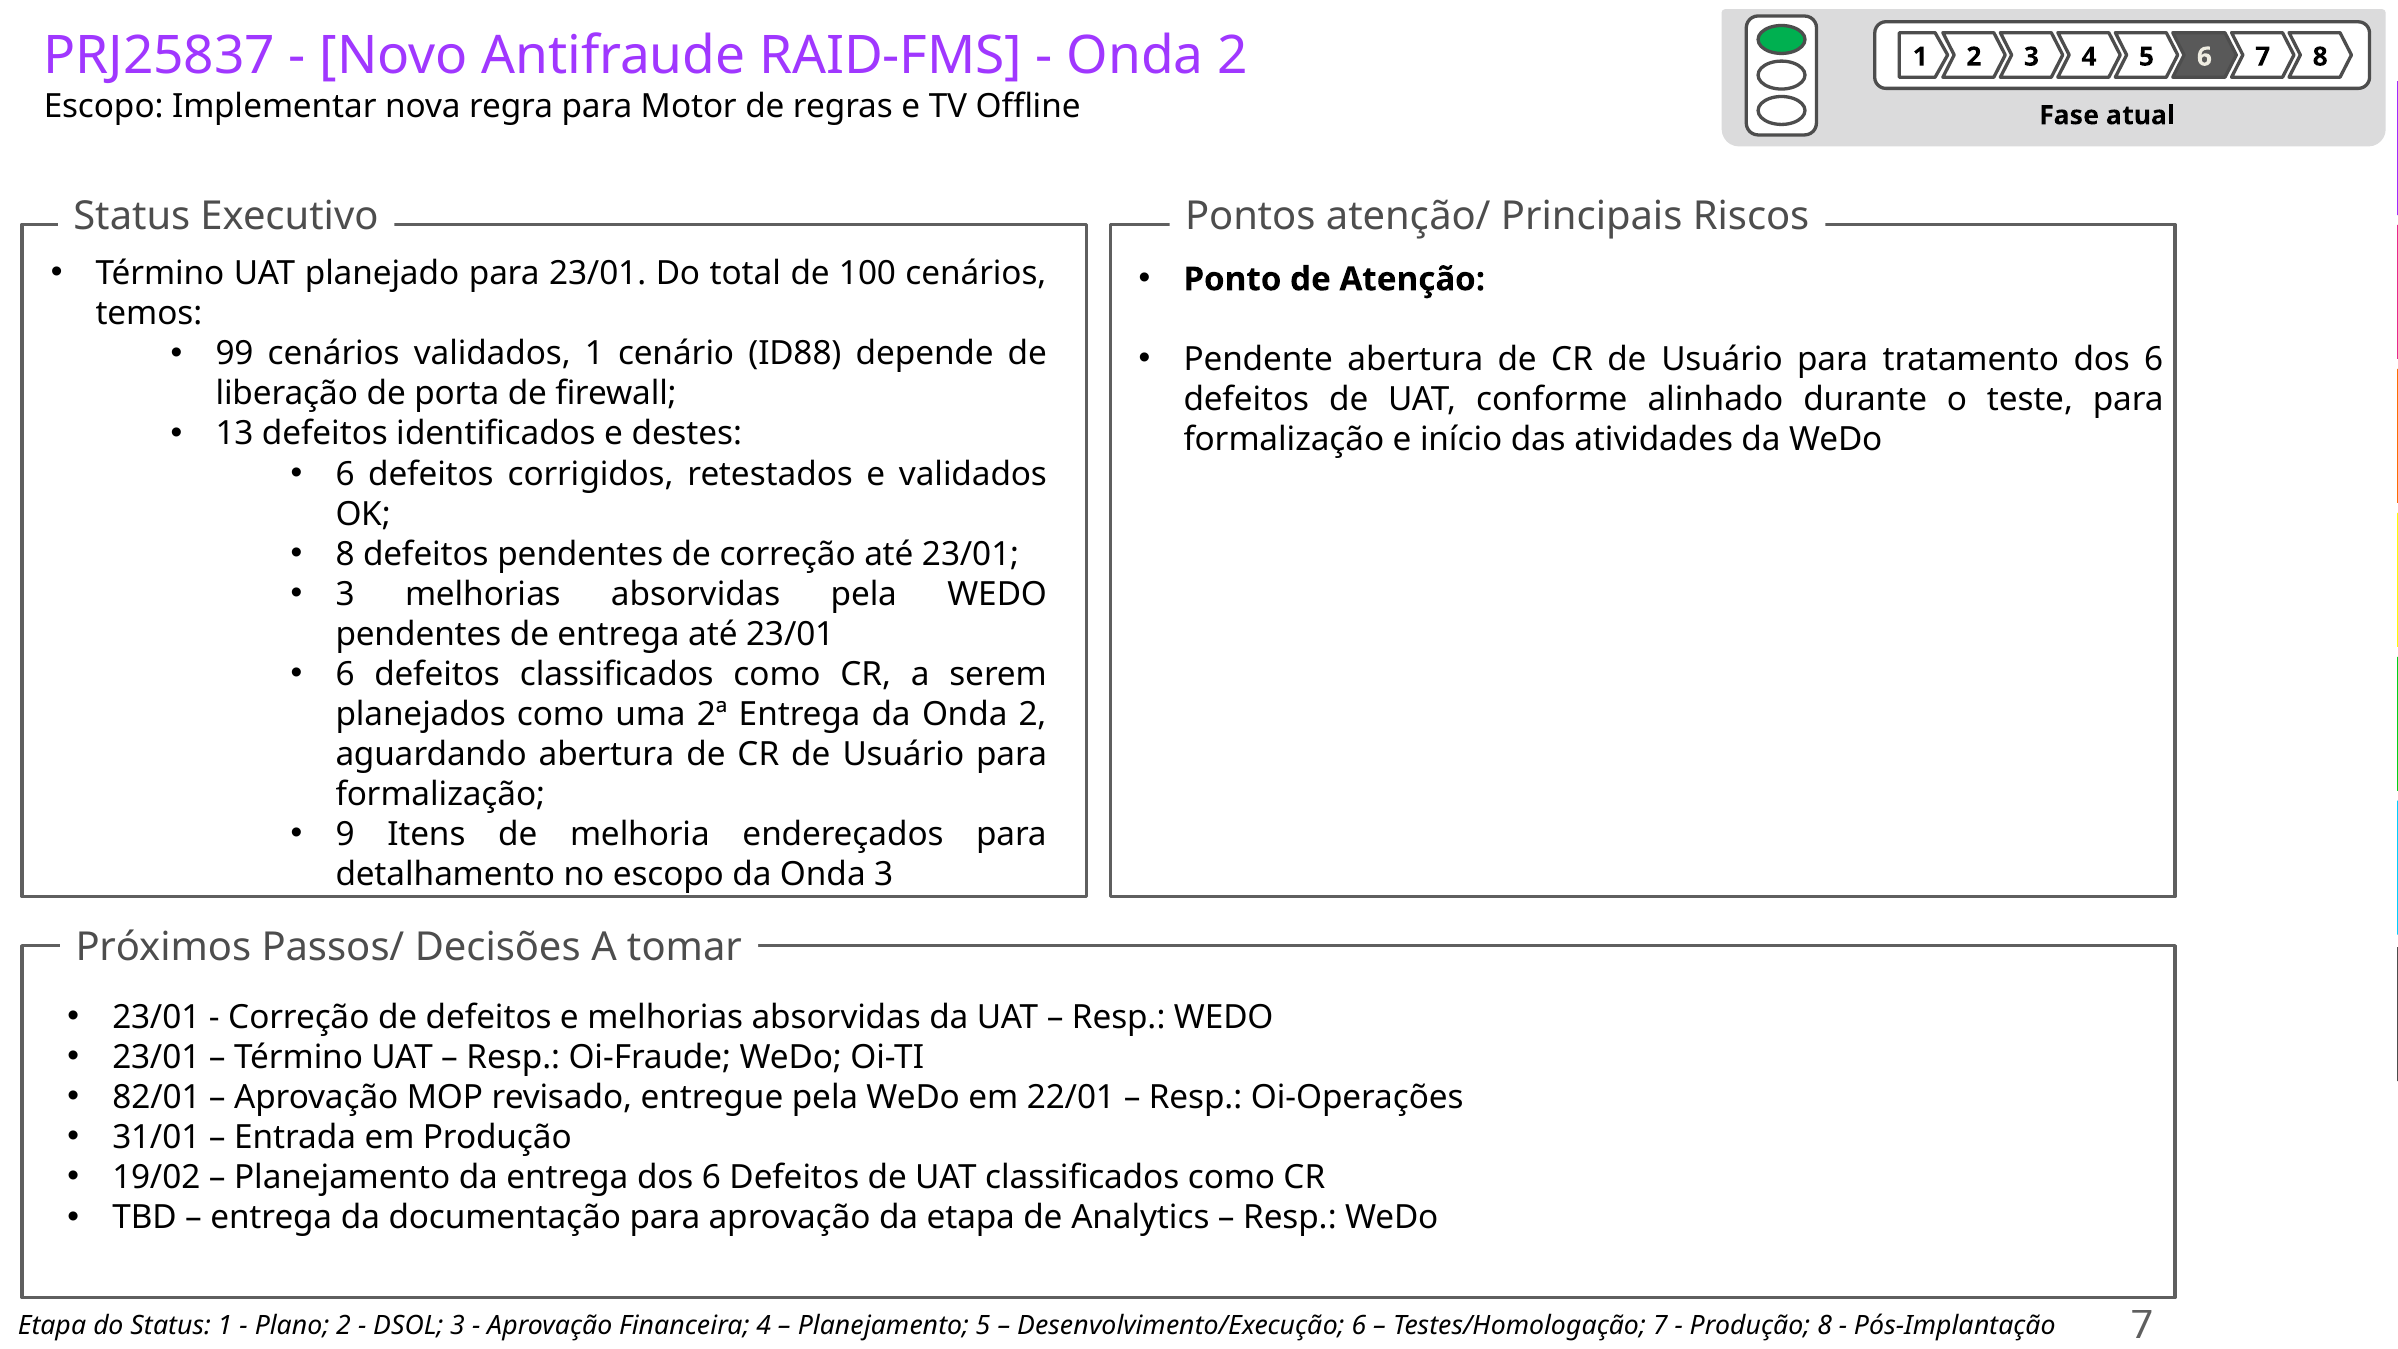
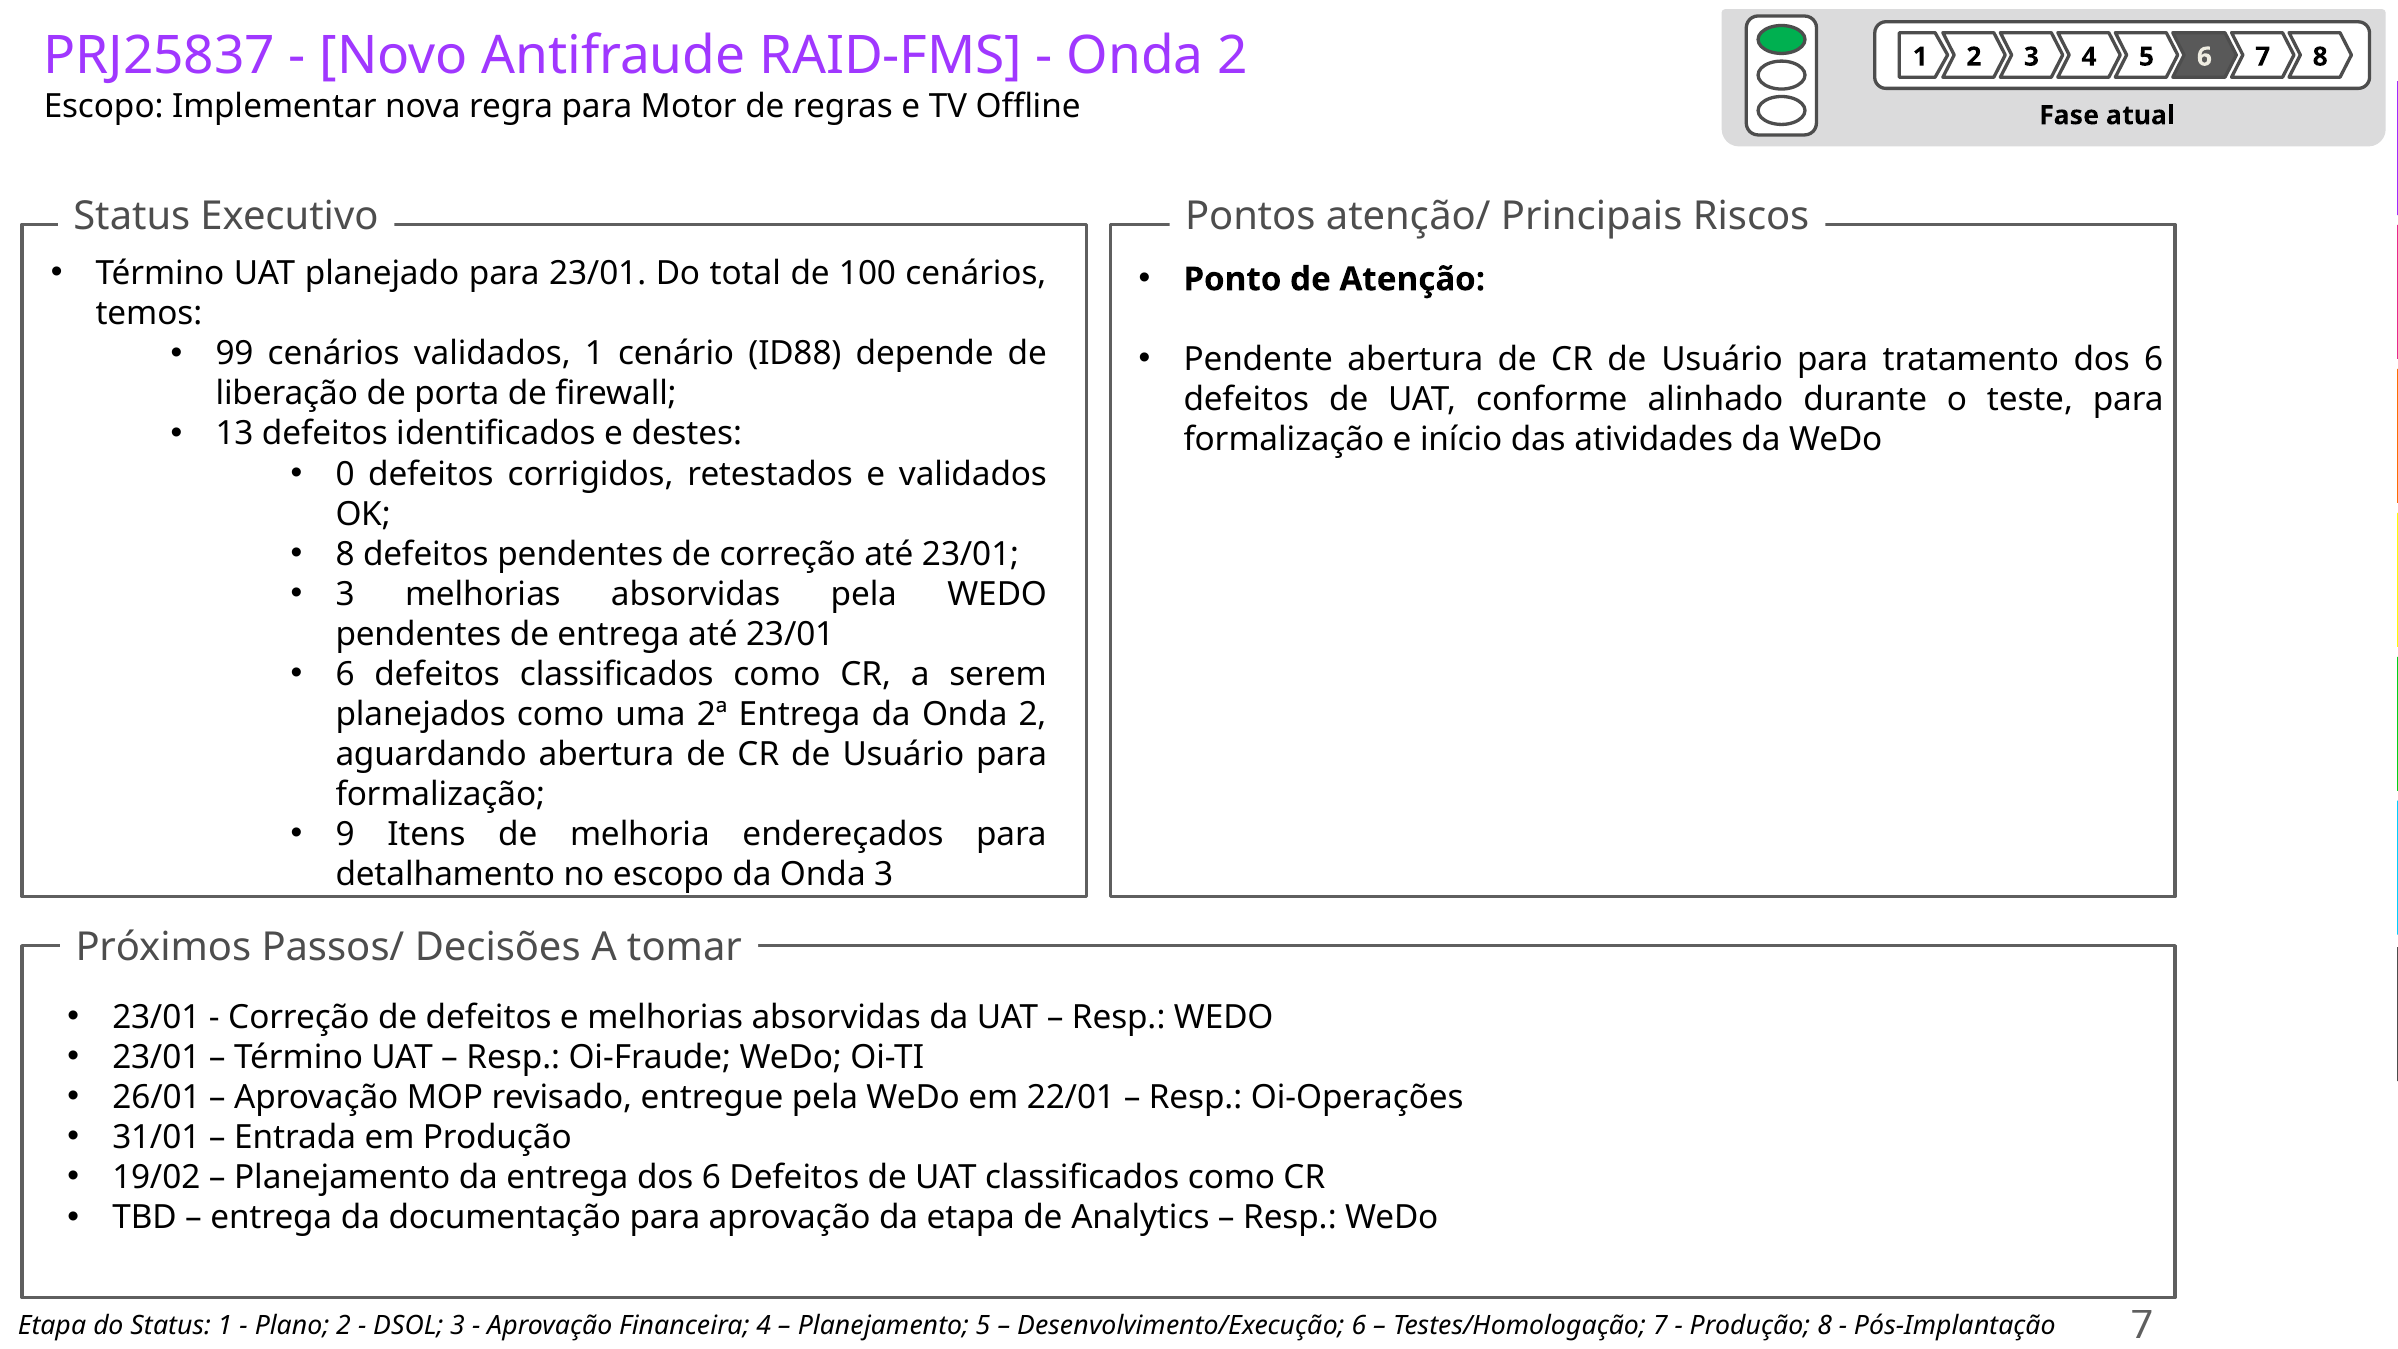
6: 6 -> 0 (345, 474)
82/01: 82/01 -> 26/01 (156, 1098)
